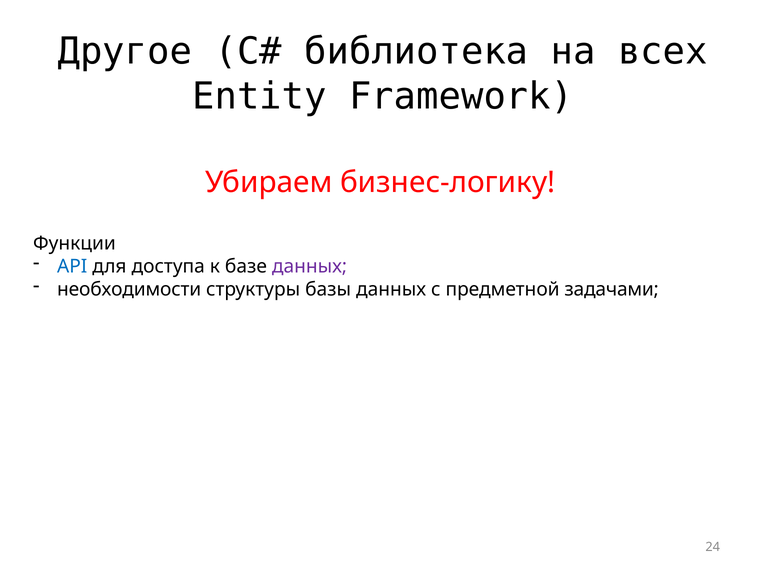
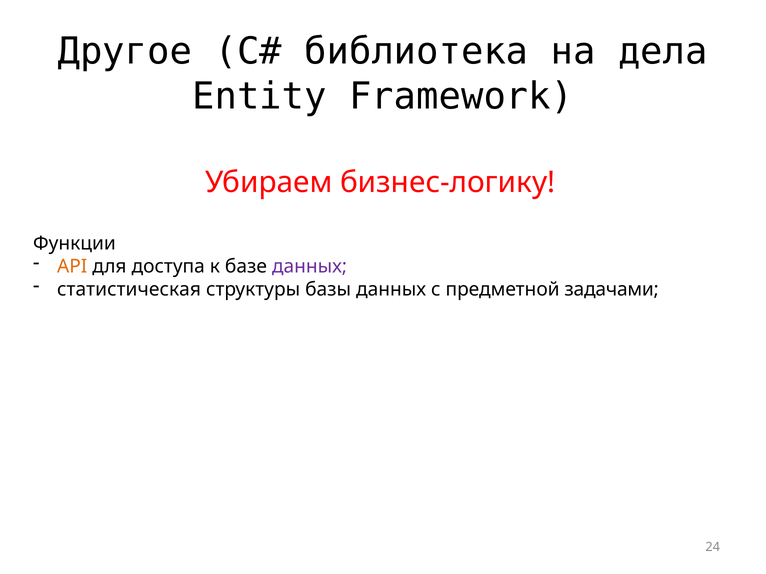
всех: всех -> дела (663, 52)
API colour: blue -> orange (72, 266)
необходимости: необходимости -> статистическая (129, 289)
